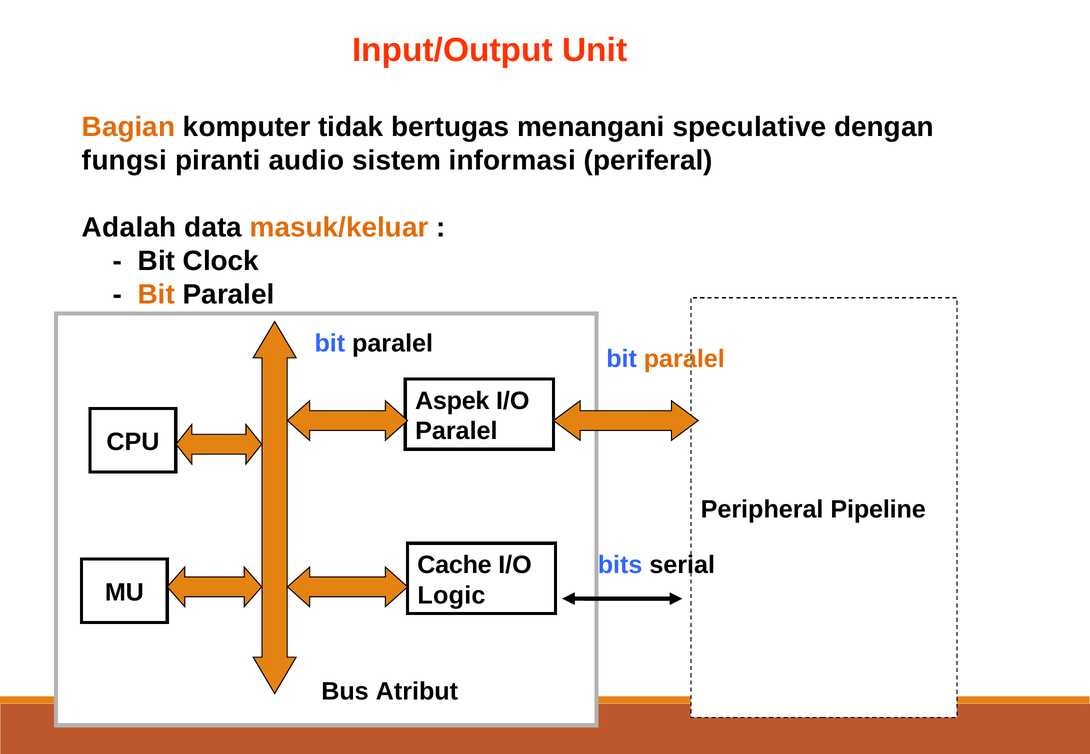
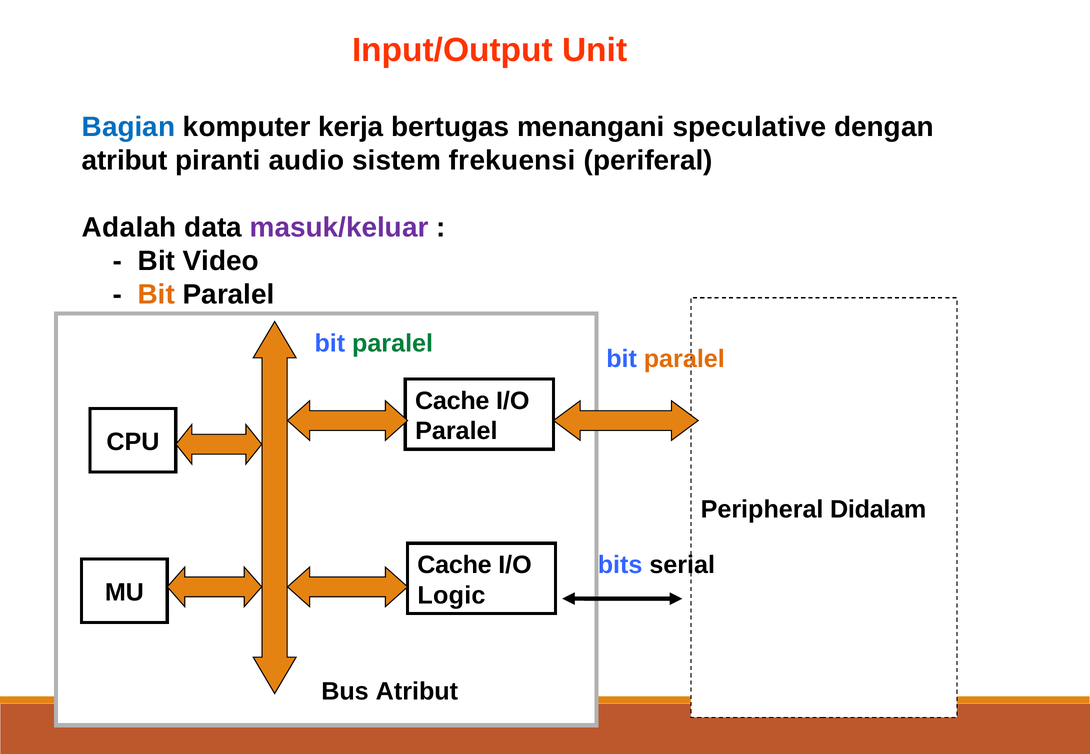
Bagian colour: orange -> blue (129, 127)
tidak: tidak -> kerja (351, 127)
fungsi: fungsi -> atribut (125, 161)
informasi: informasi -> frekuensi (512, 161)
masuk/keluar colour: orange -> purple (339, 228)
Clock: Clock -> Video (221, 261)
paralel colour: black -> green (393, 344)
Aspek: Aspek -> Cache (452, 401)
Pipeline: Pipeline -> Didalam (878, 510)
